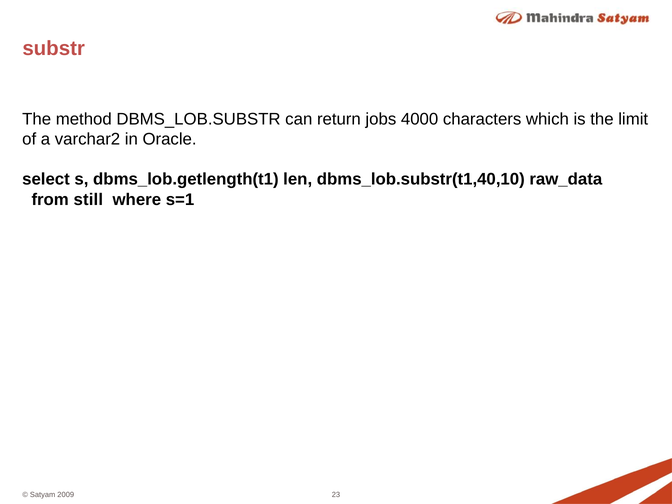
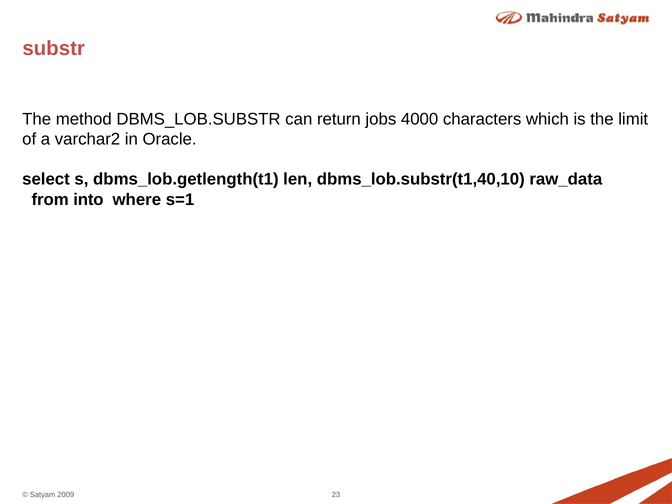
still: still -> into (88, 200)
